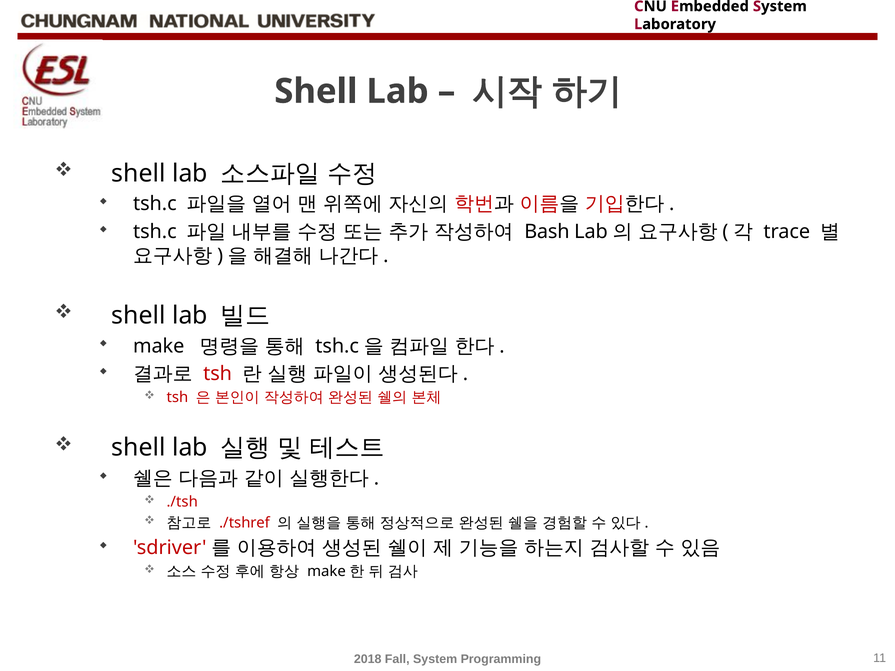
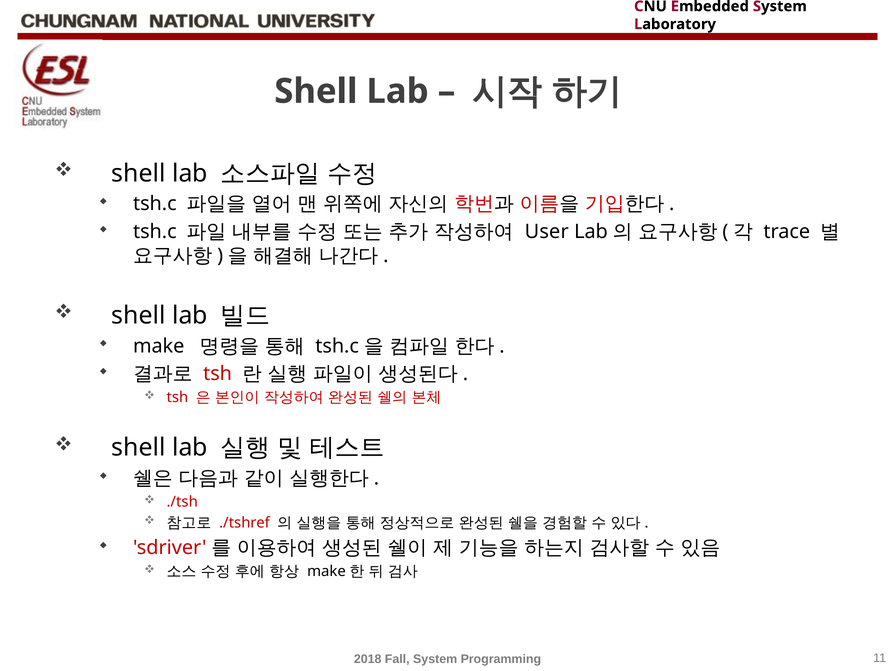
Bash: Bash -> User (547, 232)
